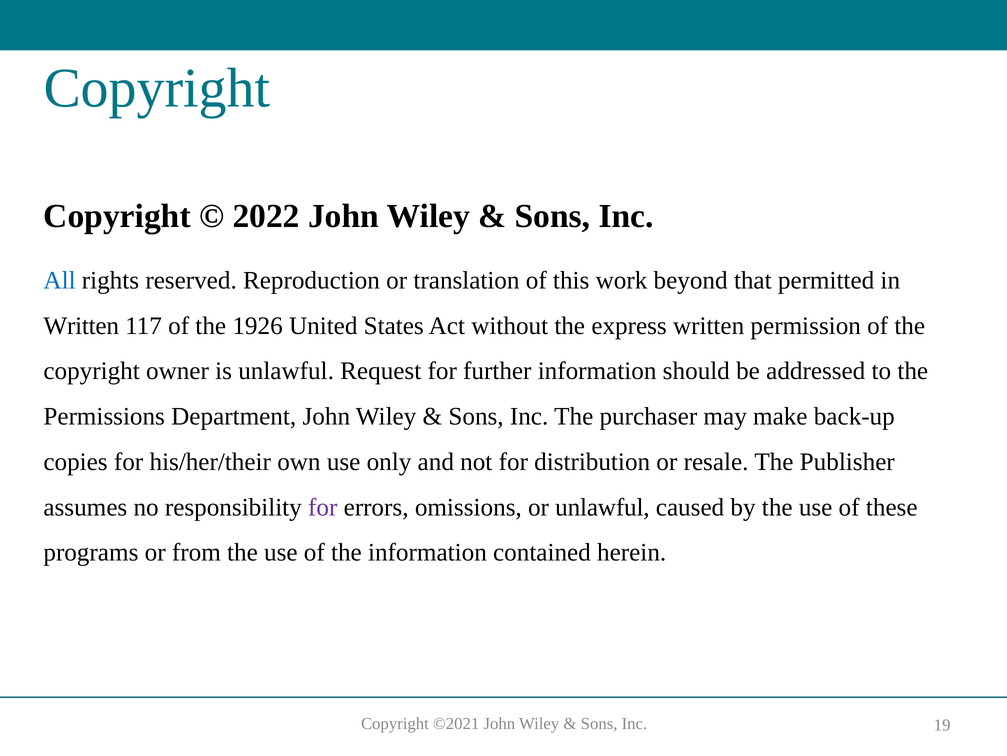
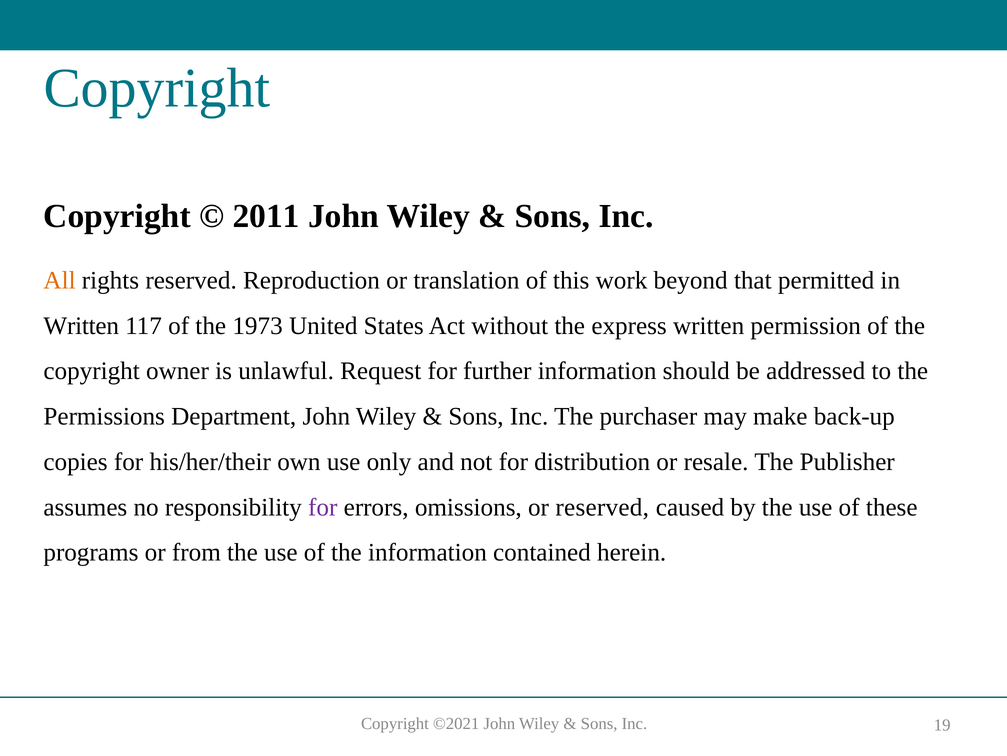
2022: 2022 -> 2011 (266, 216)
All colour: blue -> orange (60, 280)
1926: 1926 -> 1973 (258, 325)
or unlawful: unlawful -> reserved (602, 507)
